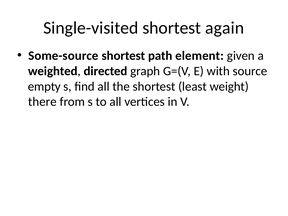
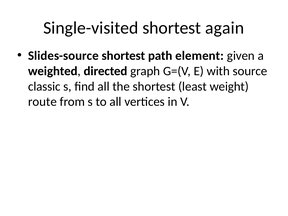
Some-source: Some-source -> Slides-source (63, 56)
empty: empty -> classic (44, 86)
there: there -> route (42, 102)
